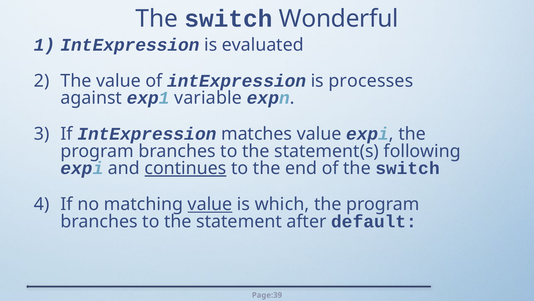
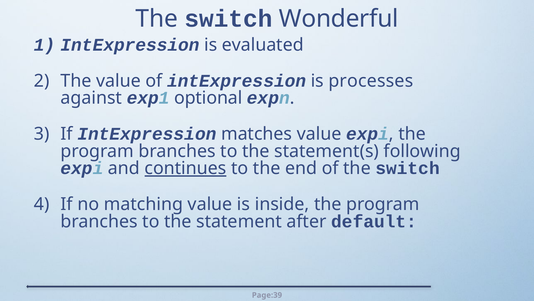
variable: variable -> optional (208, 98)
value underline: present -> none (210, 204)
which: which -> inside (282, 204)
